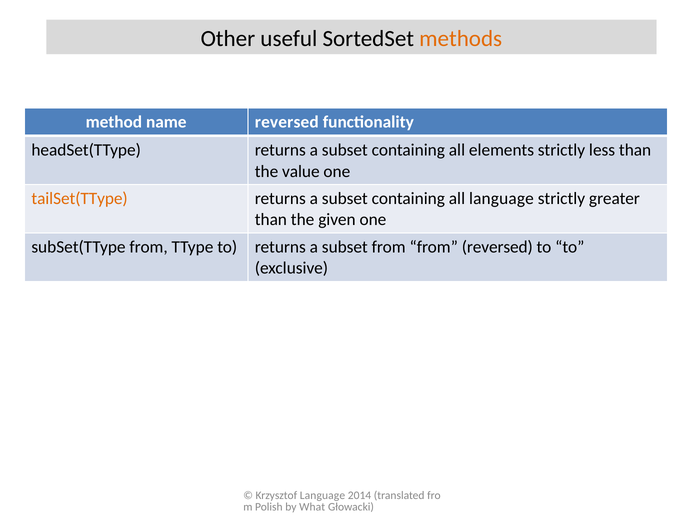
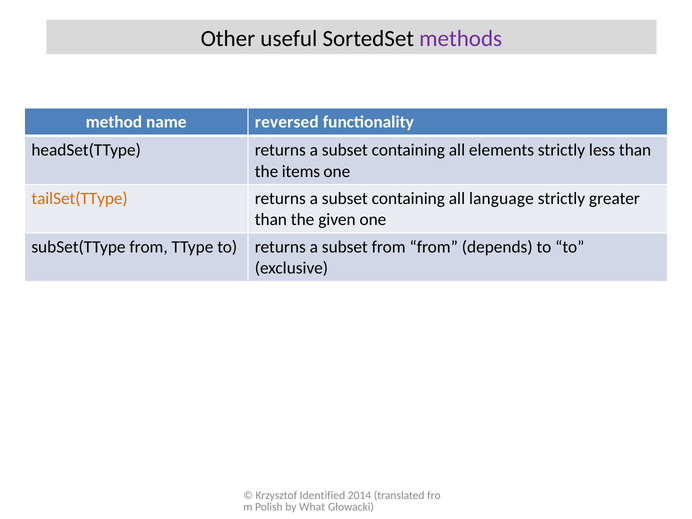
methods colour: orange -> purple (461, 39)
value: value -> items (301, 171)
from reversed: reversed -> depends (497, 247)
Krzysztof Language: Language -> Identified (322, 496)
